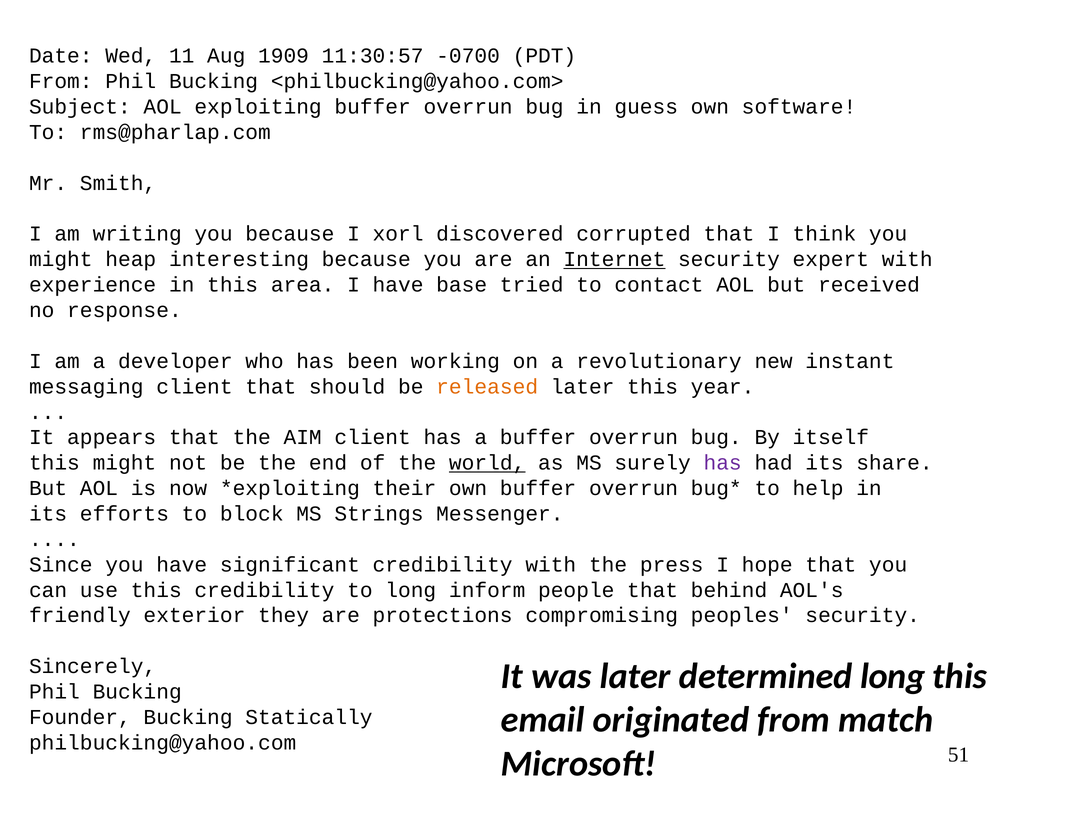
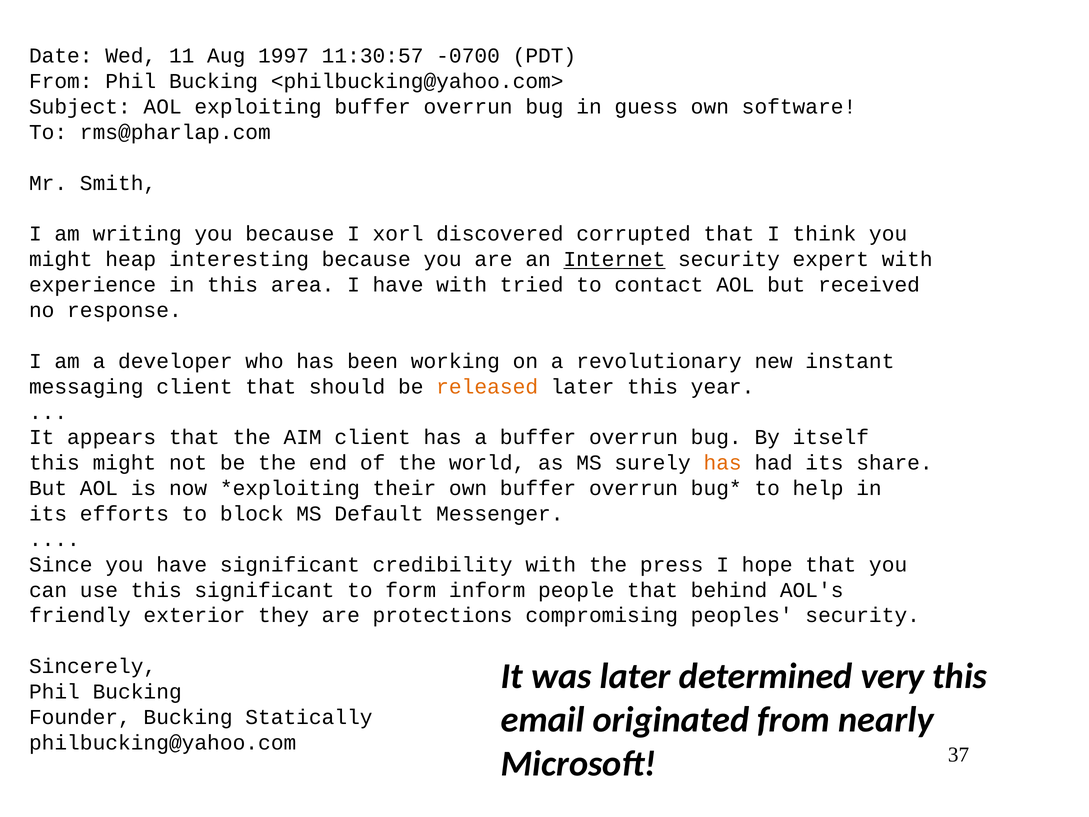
1909: 1909 -> 1997 (283, 56)
have base: base -> with (462, 285)
world underline: present -> none (487, 463)
has colour: purple -> orange (723, 463)
Strings: Strings -> Default (379, 514)
this credibility: credibility -> significant (264, 590)
to long: long -> form (411, 590)
determined long: long -> very (893, 676)
match: match -> nearly (886, 720)
51: 51 -> 37 (959, 755)
